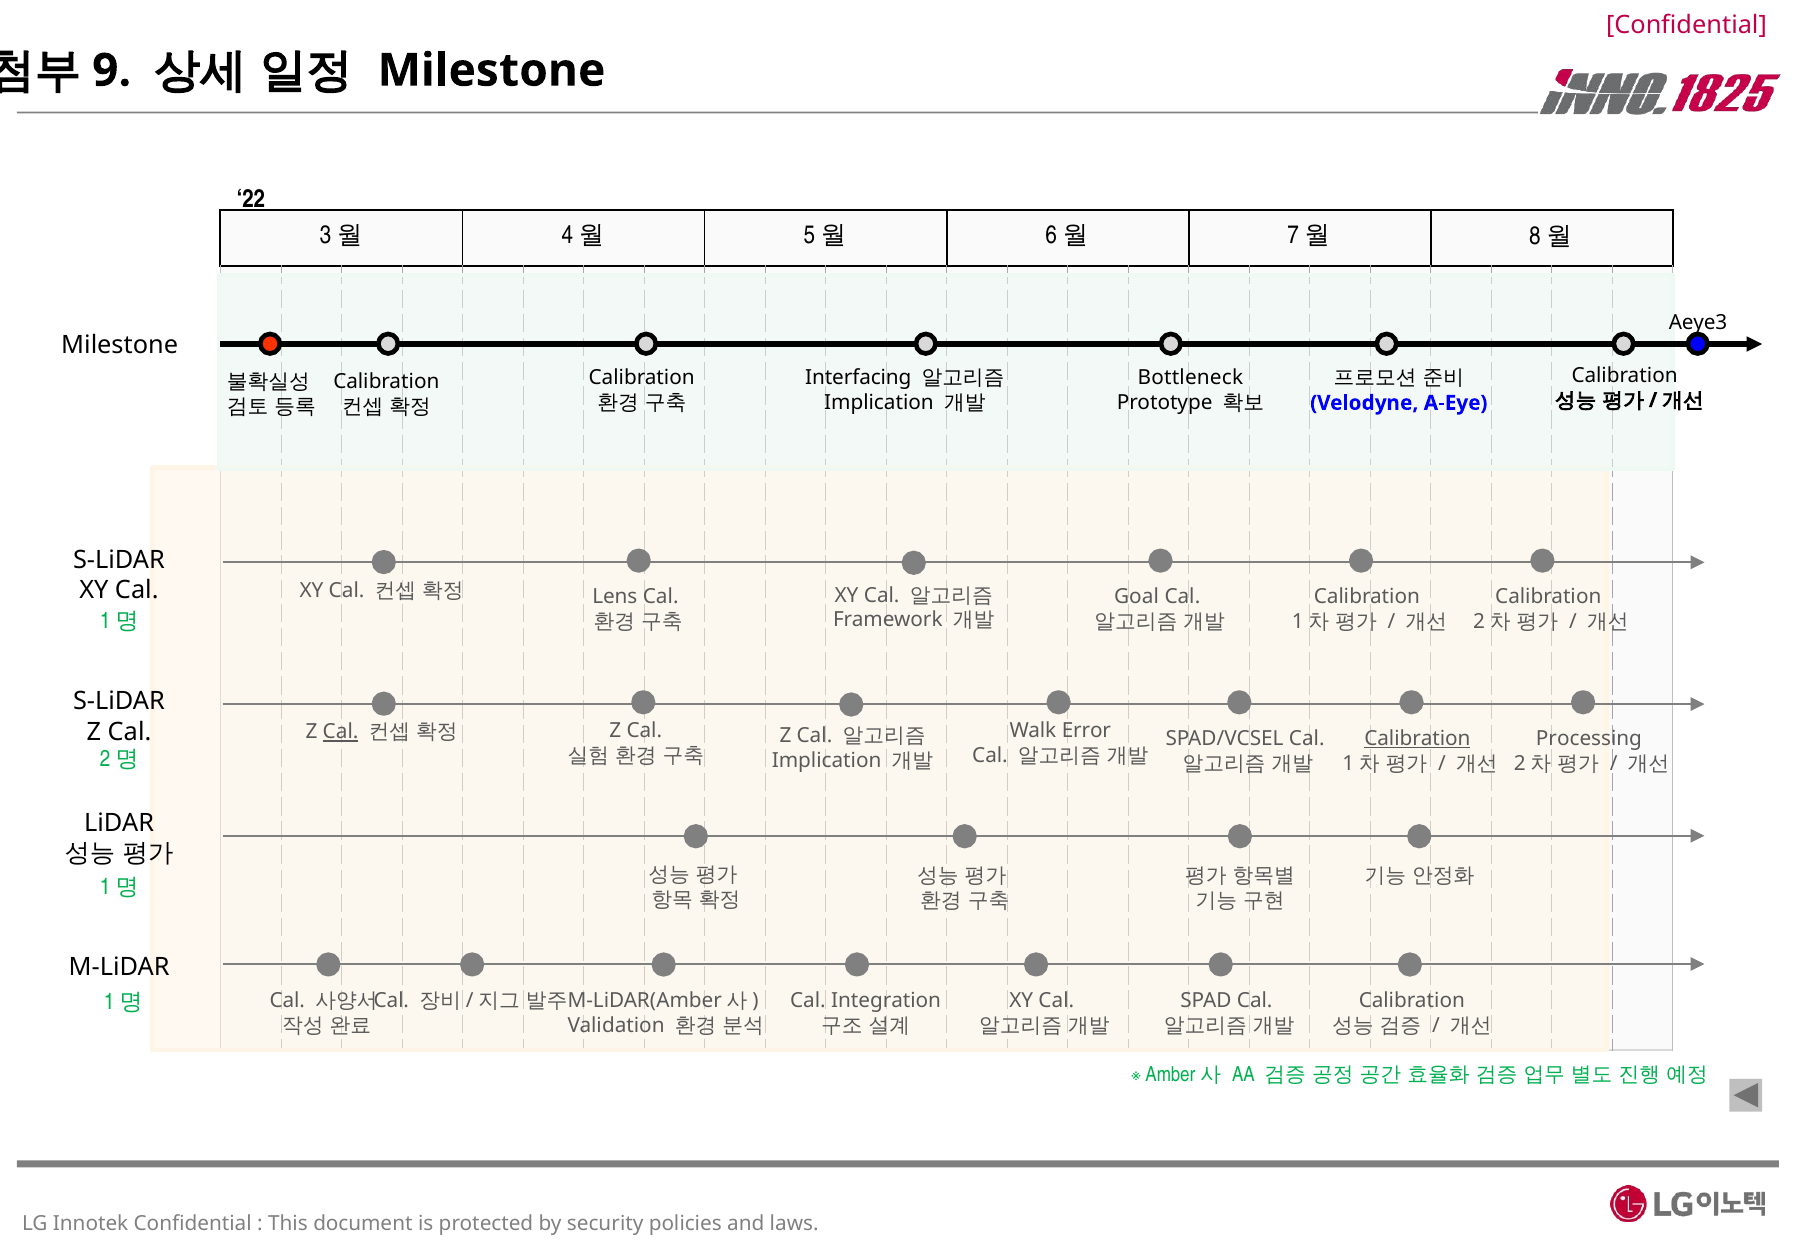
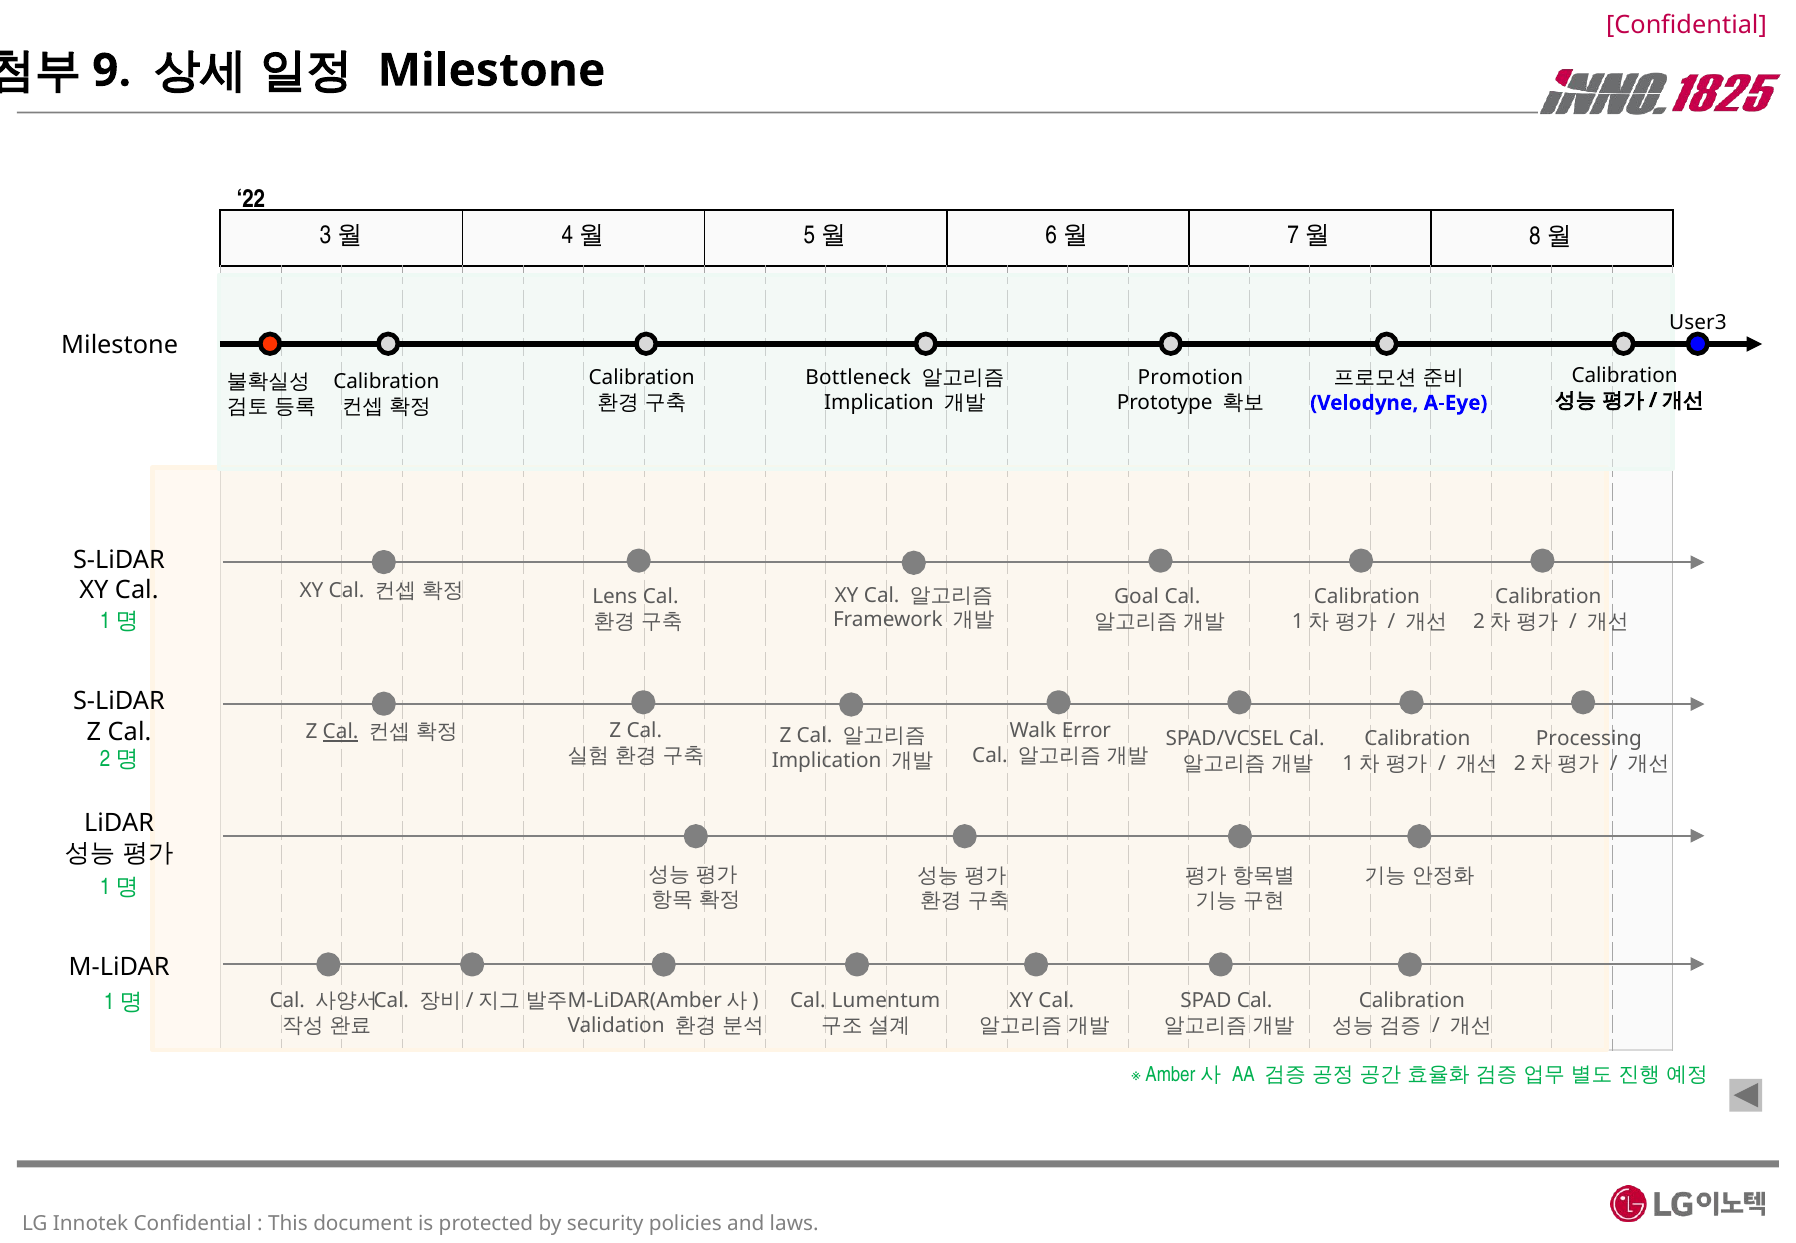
Aeye3: Aeye3 -> User3 (1698, 323)
Interfacing: Interfacing -> Bottleneck (858, 378)
Bottleneck: Bottleneck -> Promotion (1190, 378)
Calibration underline: present -> none (1417, 739)
Integration: Integration -> Lumentum (886, 1001)
